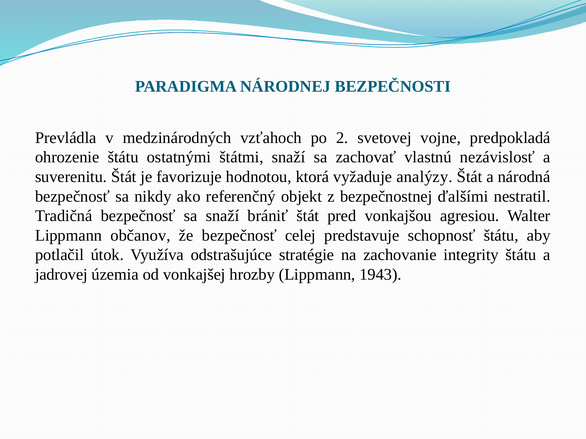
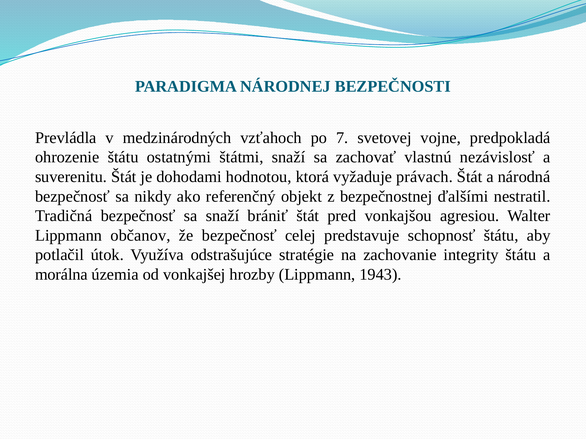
2: 2 -> 7 (342, 138)
favorizuje: favorizuje -> dohodami (189, 177)
analýzy: analýzy -> právach (425, 177)
jadrovej: jadrovej -> morálna (61, 275)
